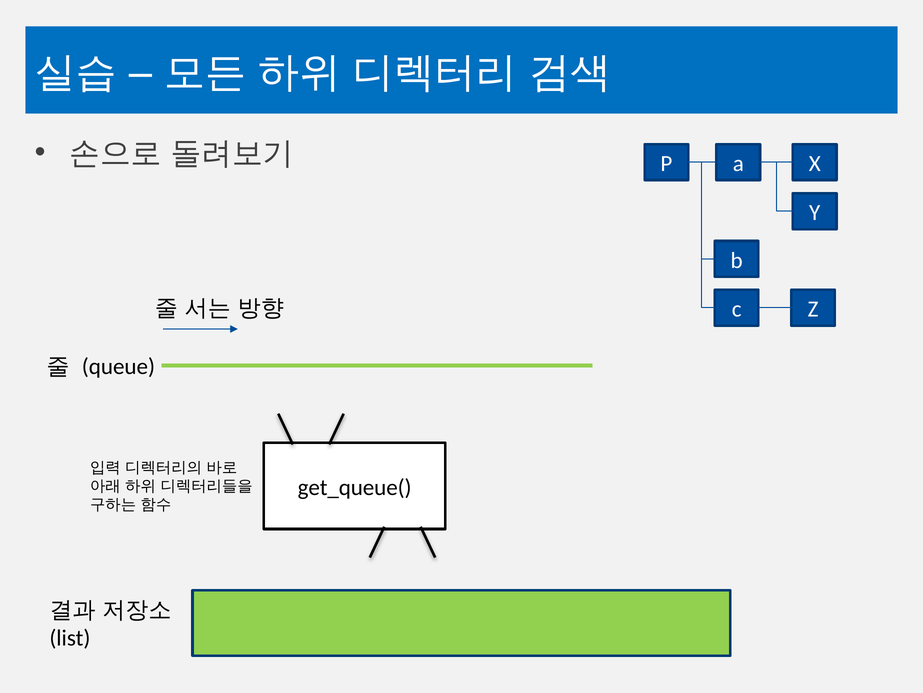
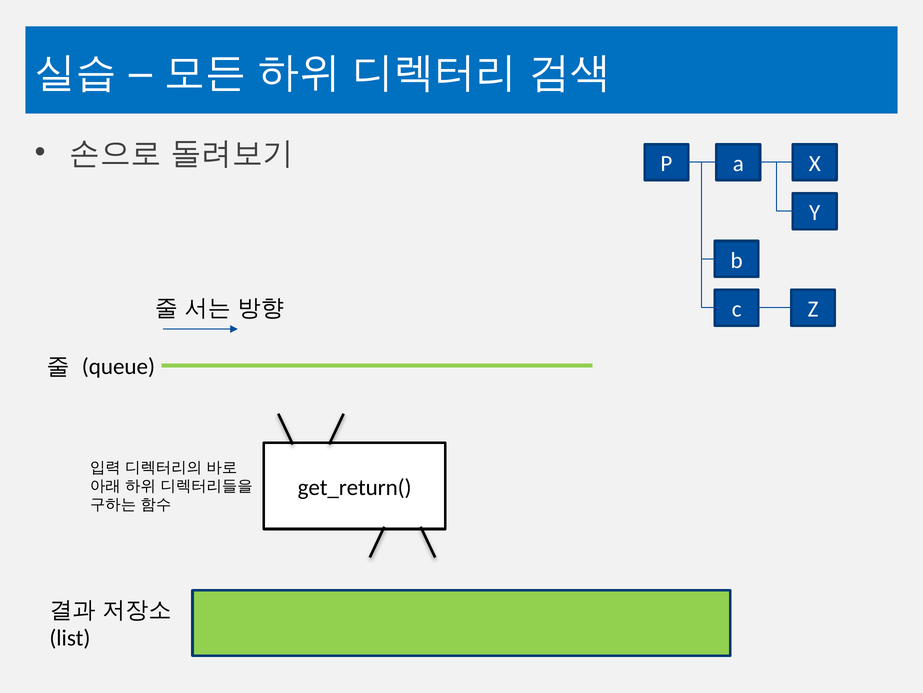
get_queue(: get_queue( -> get_return( (355, 487)
